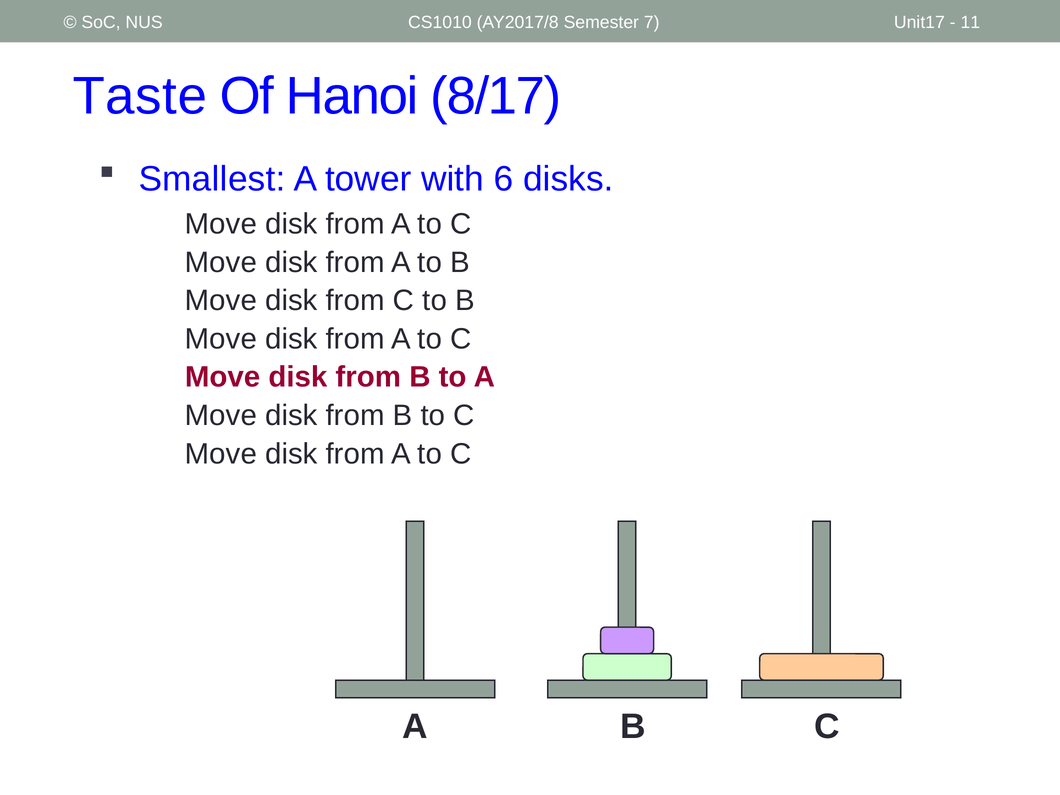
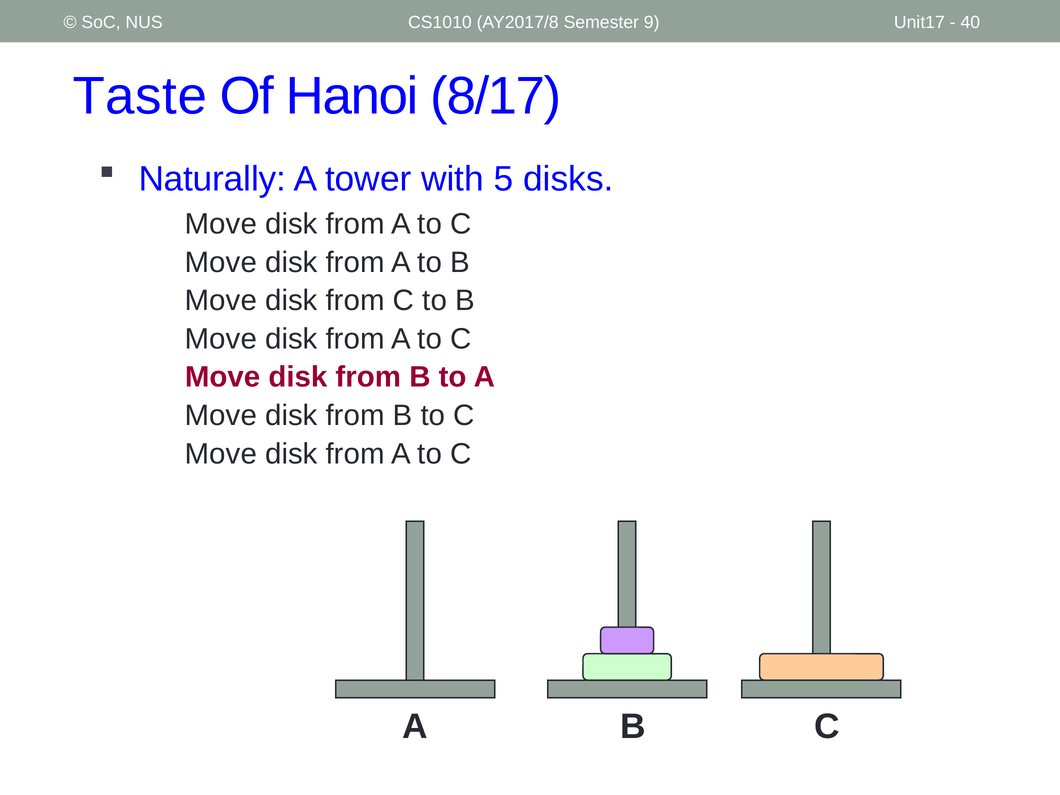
7: 7 -> 9 (652, 22)
11: 11 -> 40 (970, 22)
Smallest: Smallest -> Naturally (212, 179)
6: 6 -> 5 (504, 179)
